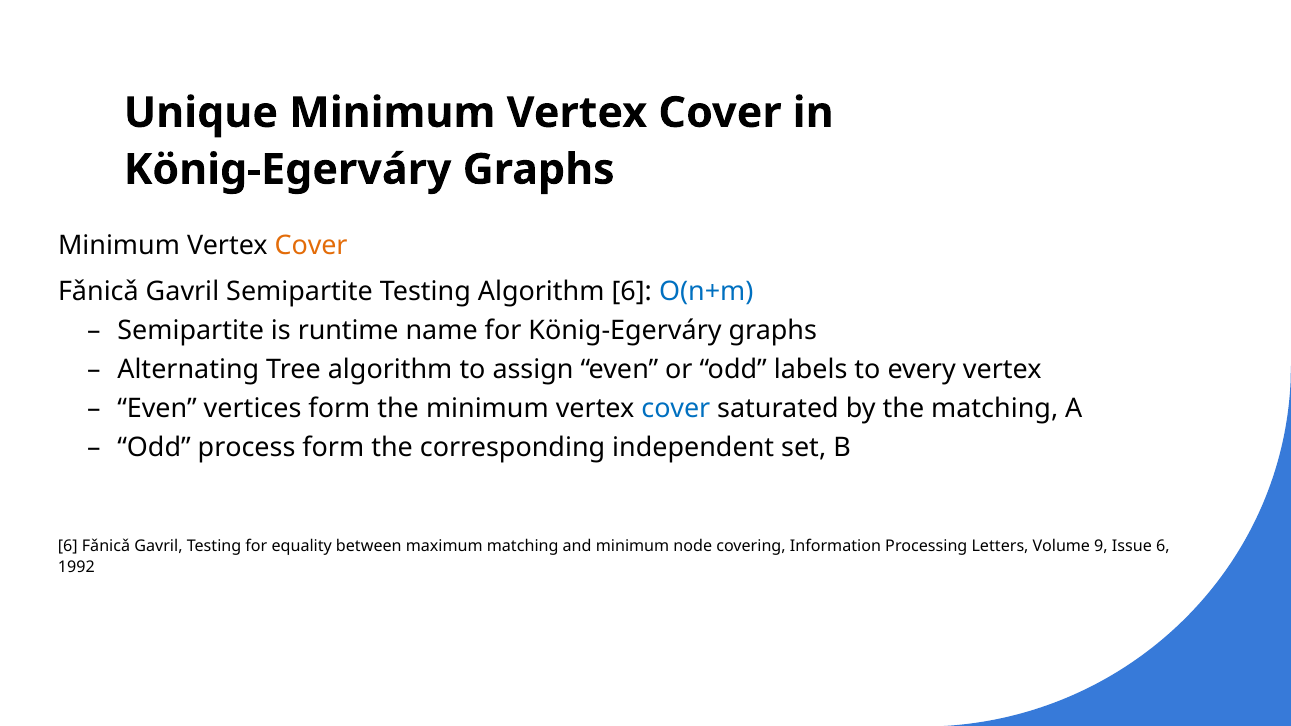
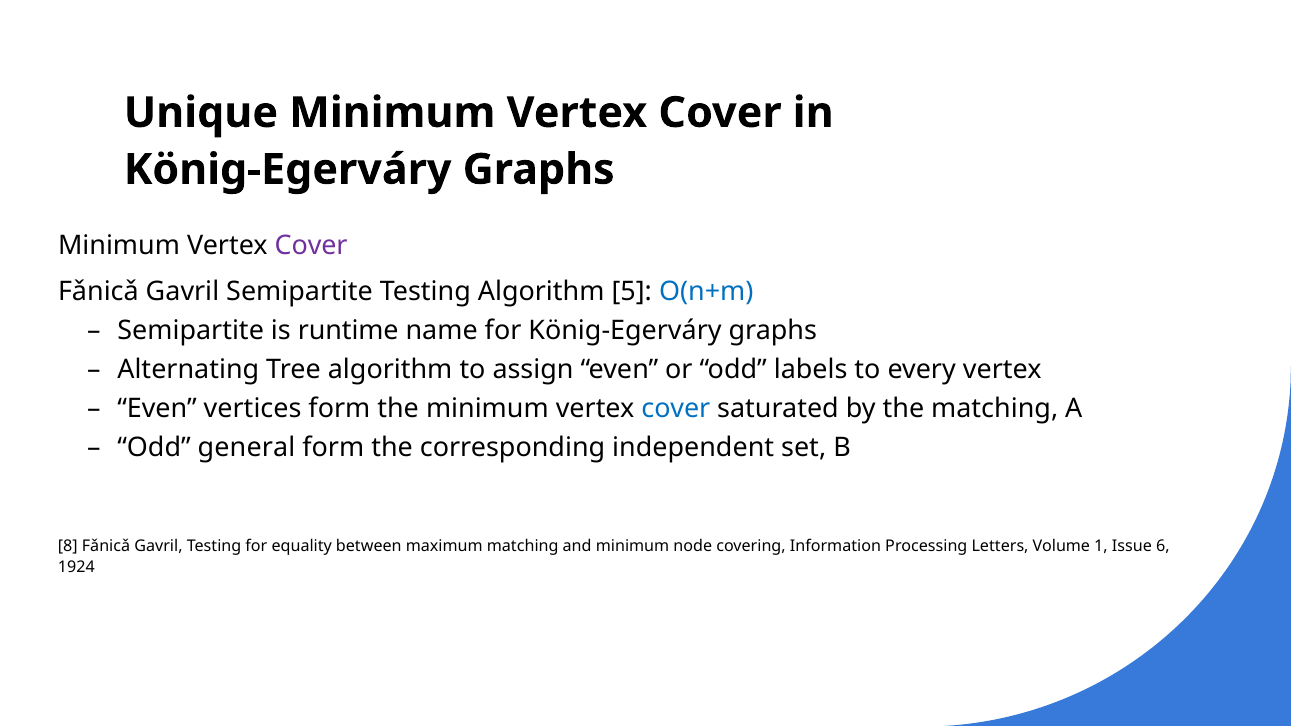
Cover colour: orange -> purple (311, 246)
Algorithm 6: 6 -> 5 (632, 292)
process: process -> general (246, 448)
6: 6 -> 8 (68, 546)
9: 9 -> 1 (1101, 546)
1992: 1992 -> 1924 (76, 567)
